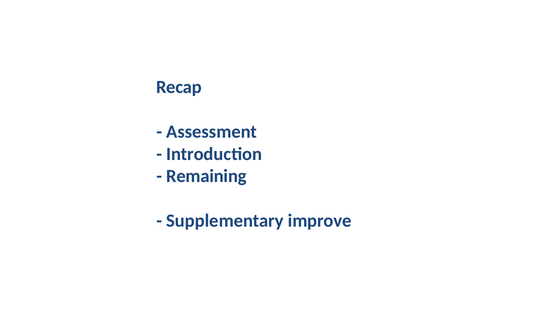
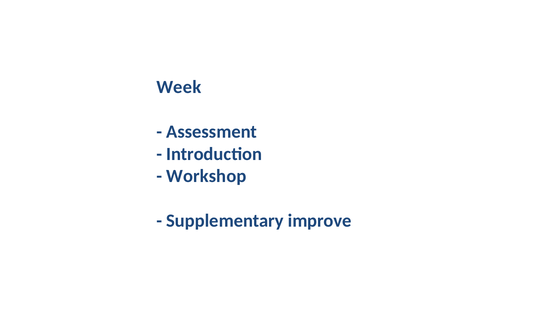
Recap: Recap -> Week (179, 87)
Remaining: Remaining -> Workshop (206, 176)
